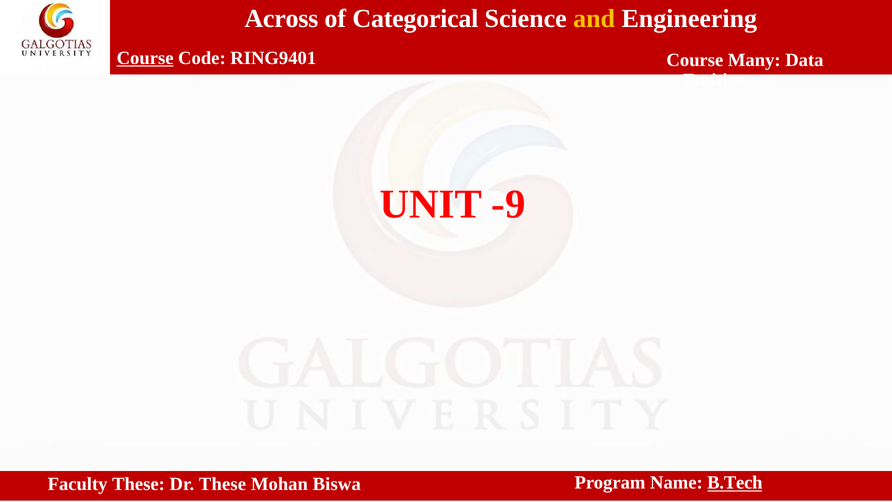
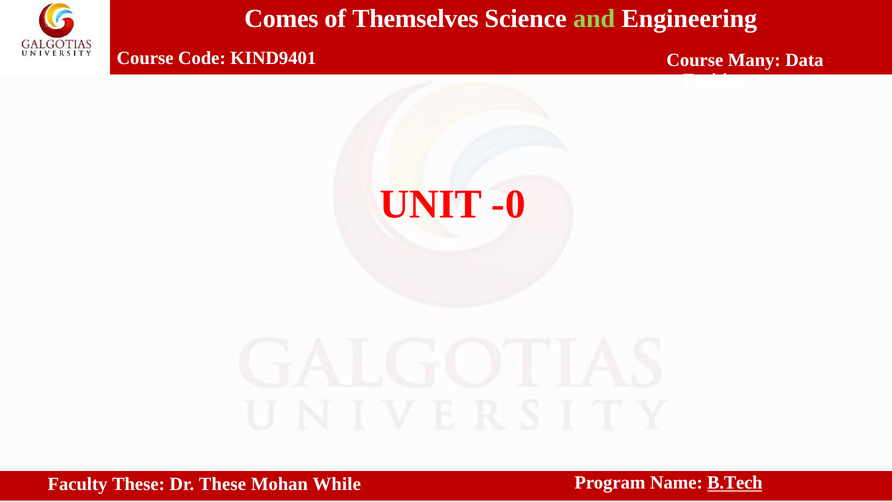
Across: Across -> Comes (281, 19)
Categorical: Categorical -> Themselves (415, 19)
and colour: yellow -> light green (594, 19)
Course underline: present -> none (145, 58)
RING9401: RING9401 -> KIND9401 (273, 58)
-9: -9 -> -0 (509, 204)
Biswa: Biswa -> While (337, 484)
